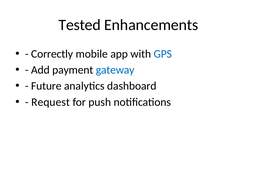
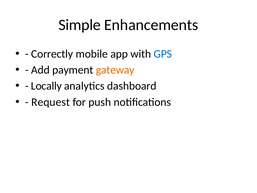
Tested: Tested -> Simple (80, 25)
gateway colour: blue -> orange (115, 70)
Future: Future -> Locally (46, 86)
